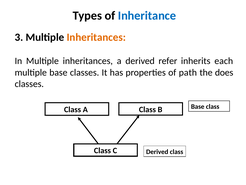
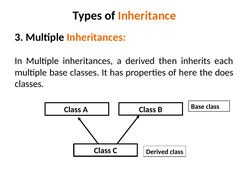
Inheritance colour: blue -> orange (147, 16)
refer: refer -> then (168, 61)
path: path -> here (188, 72)
